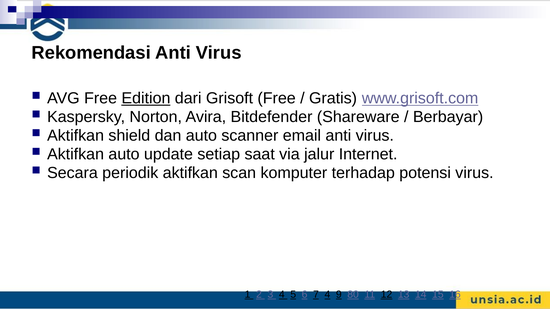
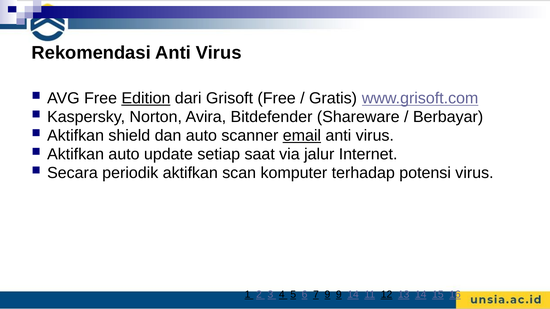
email underline: none -> present (302, 136)
7 4: 4 -> 9 (327, 295)
9 80: 80 -> 14 (353, 295)
